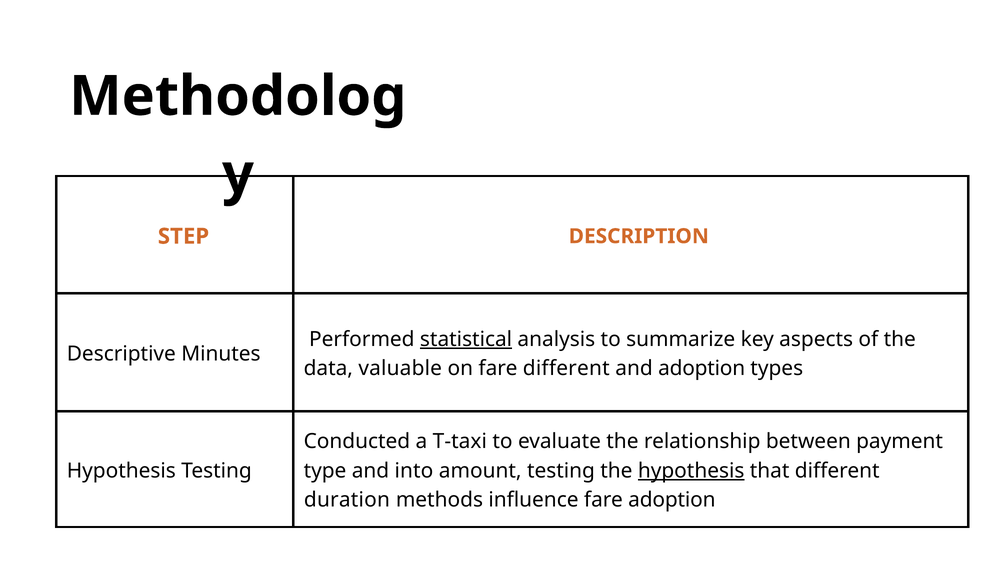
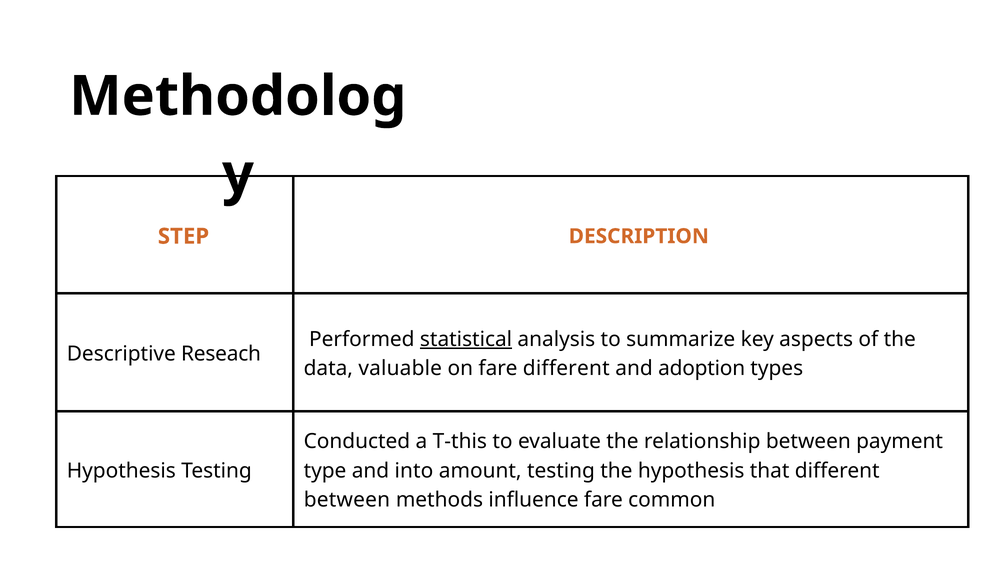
Minutes: Minutes -> Reseach (221, 354)
T-taxi: T-taxi -> T-this (460, 441)
hypothesis underline: present -> none (691, 470)
duration: duration -> between (347, 500)
fare adoption: adoption -> common (672, 500)
